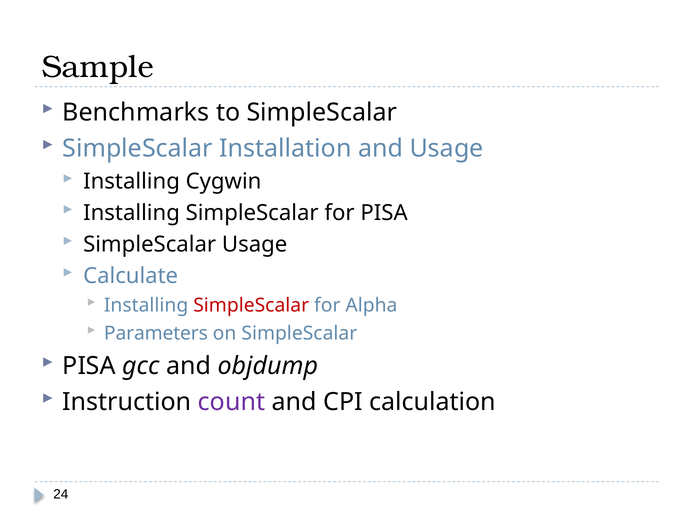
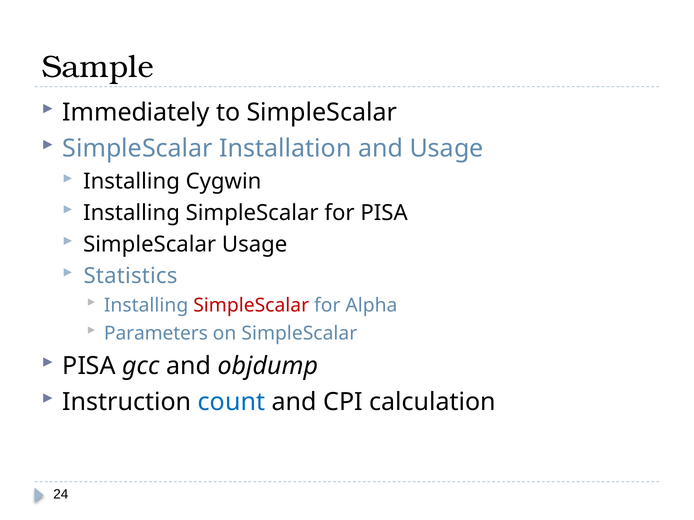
Benchmarks: Benchmarks -> Immediately (136, 113)
Calculate: Calculate -> Statistics (131, 276)
count colour: purple -> blue (232, 402)
